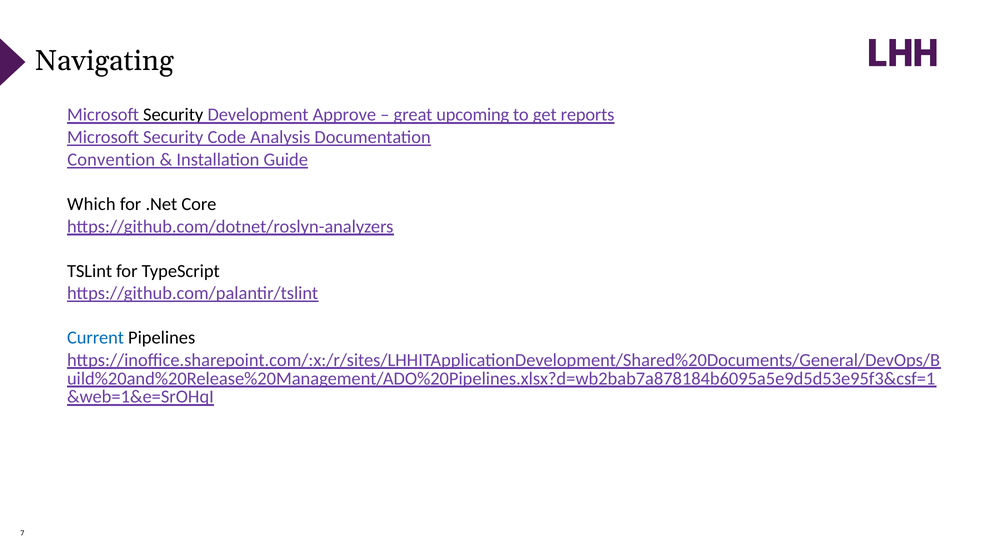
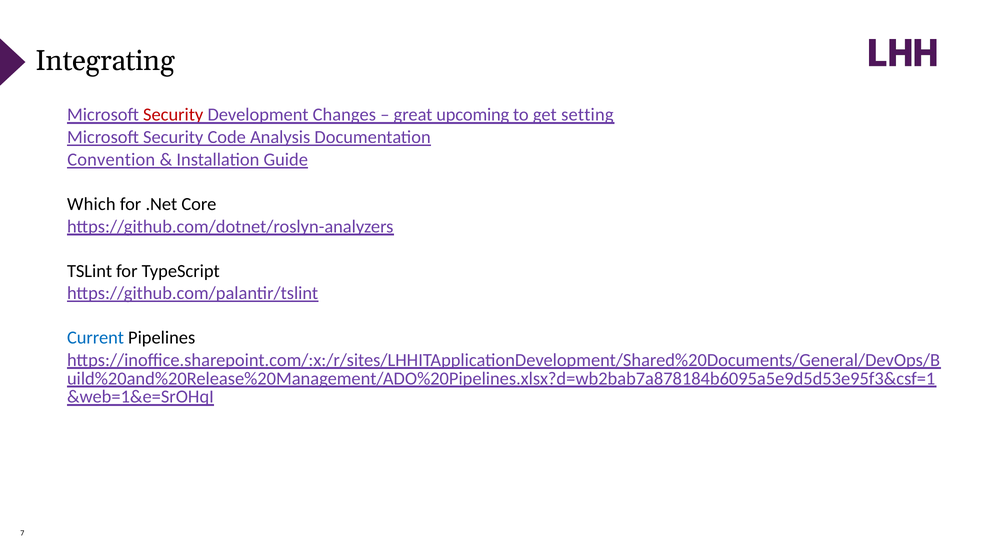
Navigating: Navigating -> Integrating (105, 61)
Security colour: black -> red (173, 115)
Approve: Approve -> Changes (344, 115)
reports: reports -> setting (587, 115)
